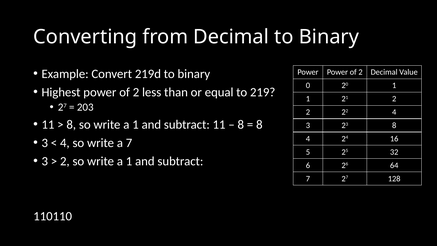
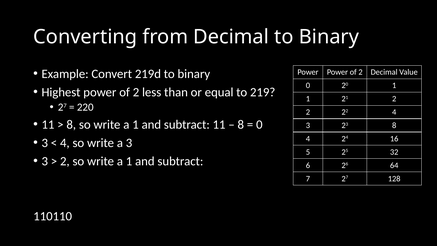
203: 203 -> 220 (85, 107)
8: 8 -> 0 (259, 125)
a 7: 7 -> 3 (129, 143)
